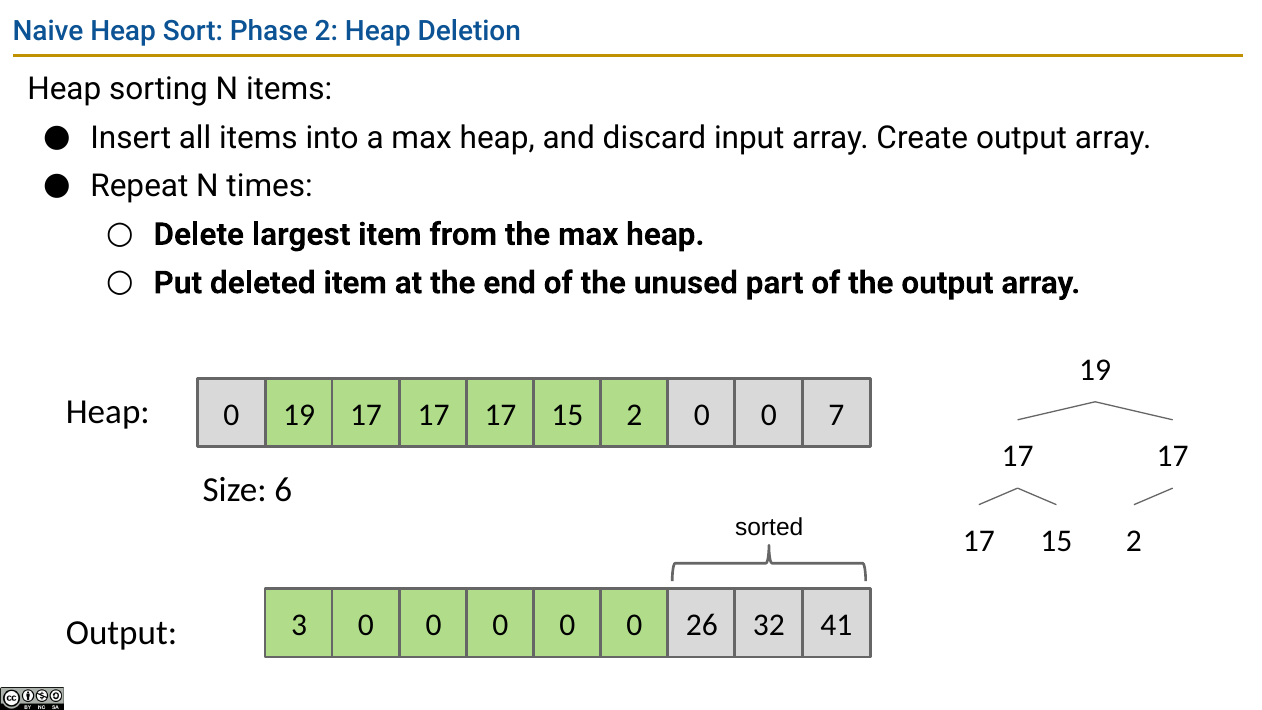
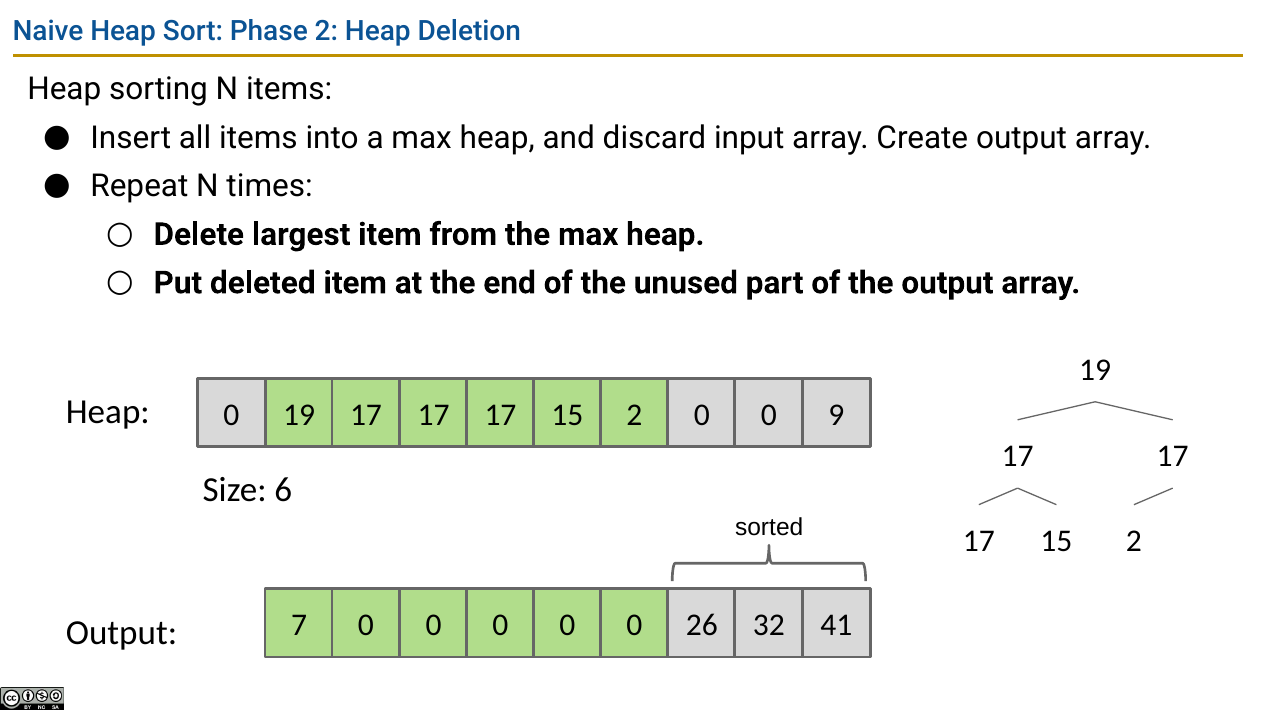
7: 7 -> 9 (836, 415)
3: 3 -> 7 (299, 625)
